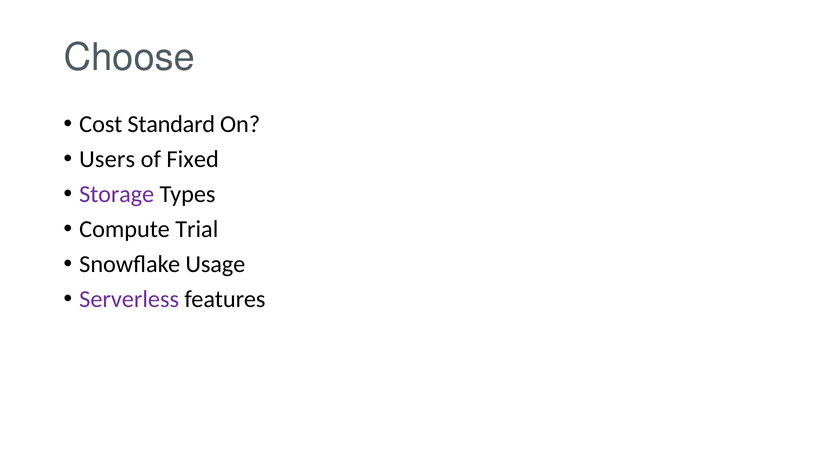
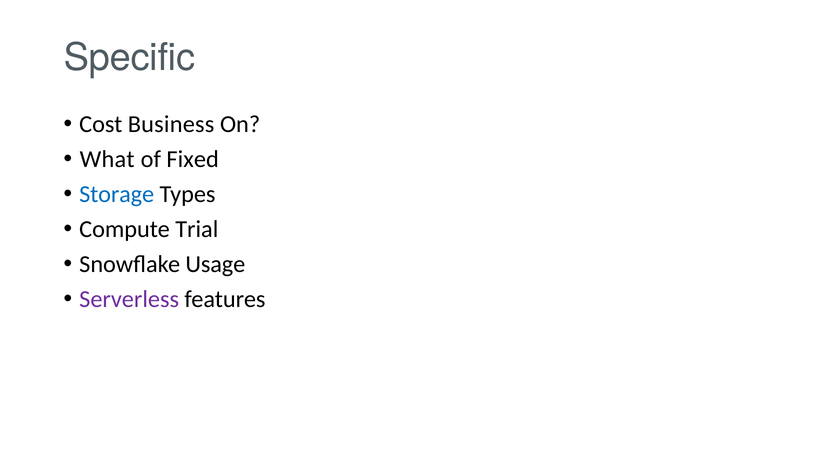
Choose: Choose -> Specific (129, 58)
Standard: Standard -> Business (171, 124)
Users: Users -> What (107, 159)
Storage colour: purple -> blue (117, 194)
